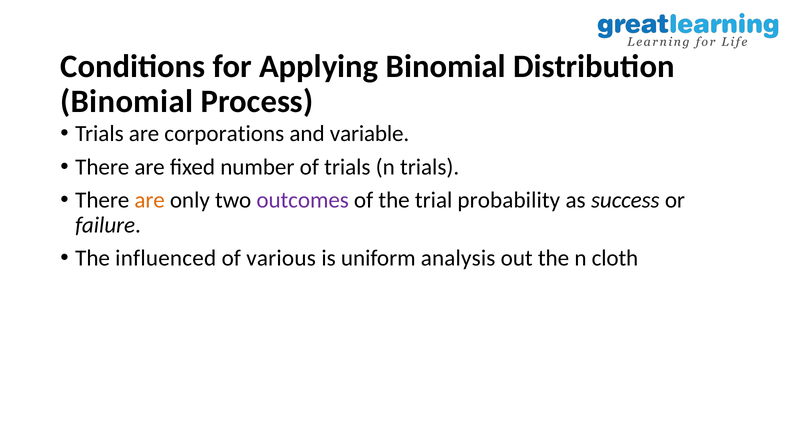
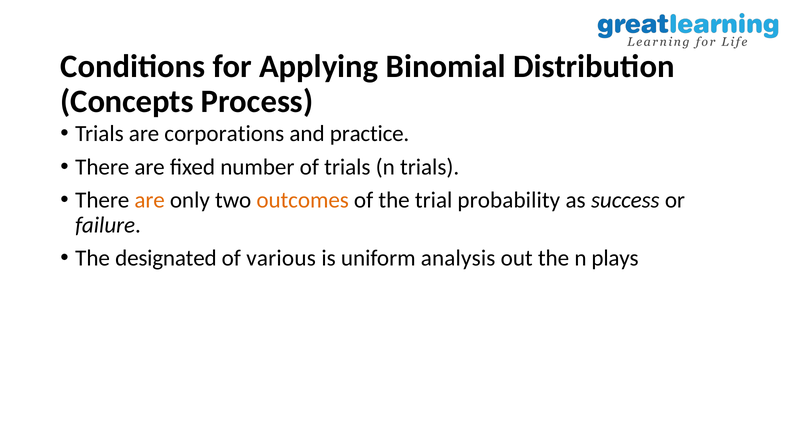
Binomial: Binomial -> Concepts (127, 102)
variable: variable -> practice (370, 134)
outcomes colour: purple -> orange (303, 200)
influenced: influenced -> designated (166, 258)
cloth: cloth -> plays (615, 258)
